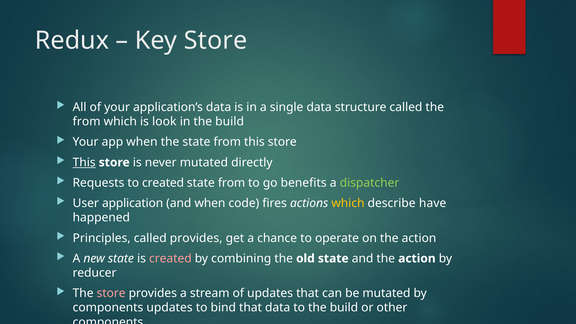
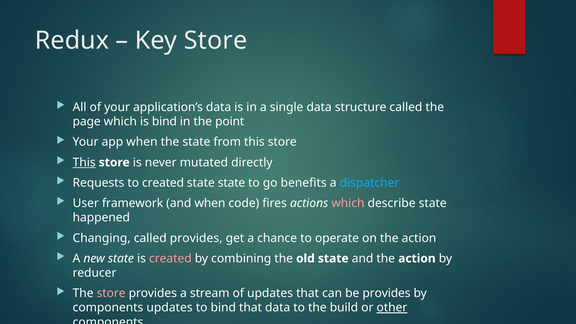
from: from -> page (87, 122)
is look: look -> bind (164, 122)
in the build: build -> point (230, 122)
from: from -> state (232, 183)
dispatcher colour: light green -> light blue (370, 183)
application: application -> framework (133, 203)
which colour: yellow -> pink (348, 203)
describe have: have -> state (433, 203)
Principles: Principles -> Changing (102, 238)
be mutated: mutated -> provides (386, 293)
other underline: none -> present (392, 308)
